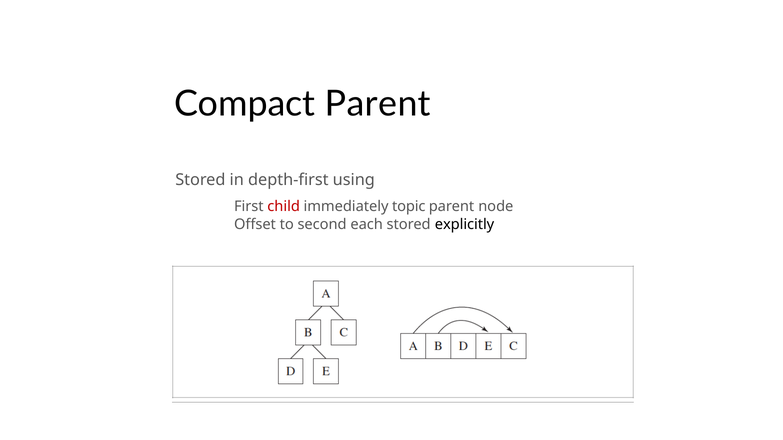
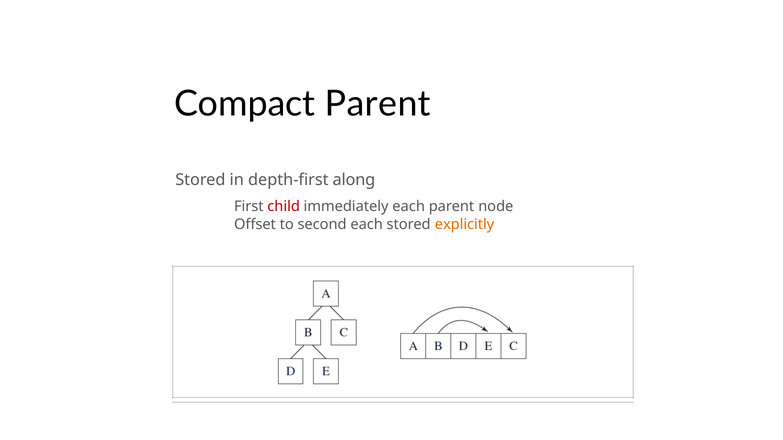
using: using -> along (354, 180)
immediately topic: topic -> each (409, 207)
explicitly colour: black -> orange (465, 225)
